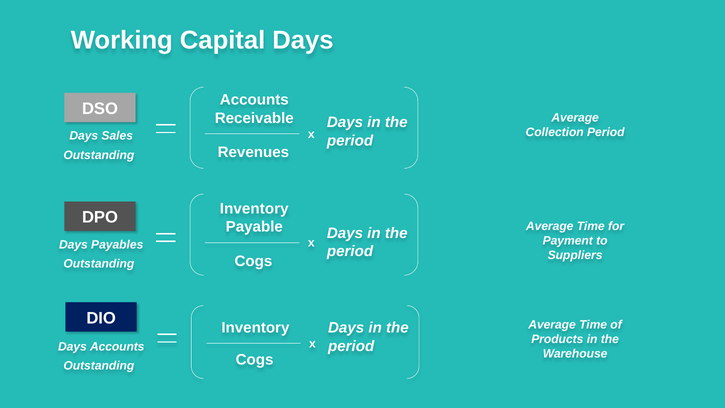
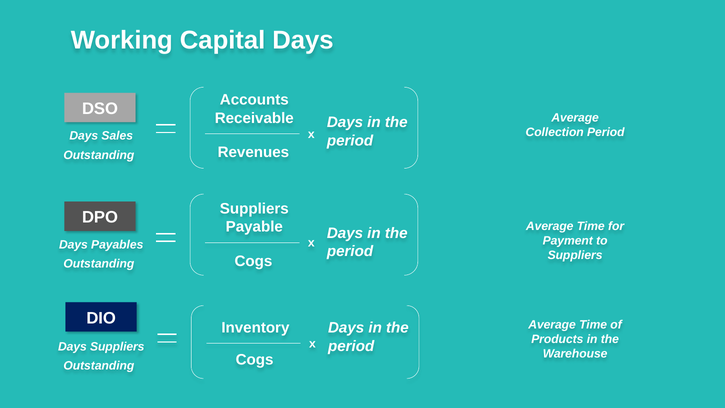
Inventory: Inventory -> Suppliers (254, 209)
Days Accounts: Accounts -> Suppliers (117, 347)
